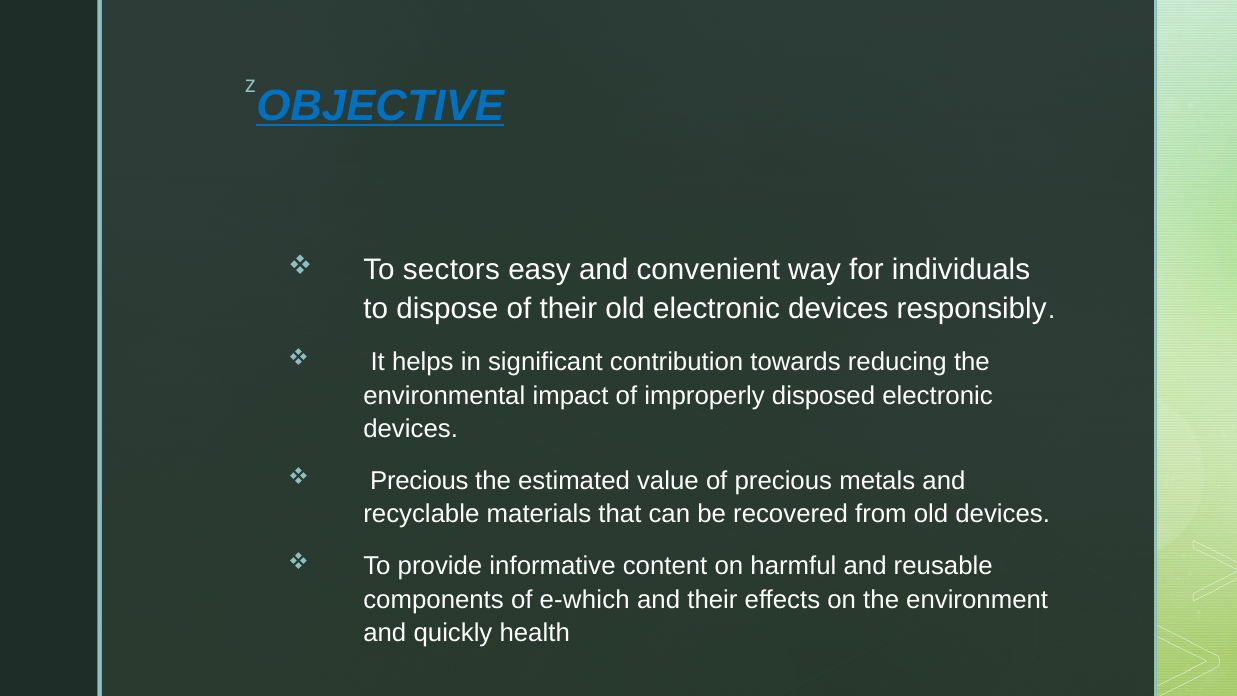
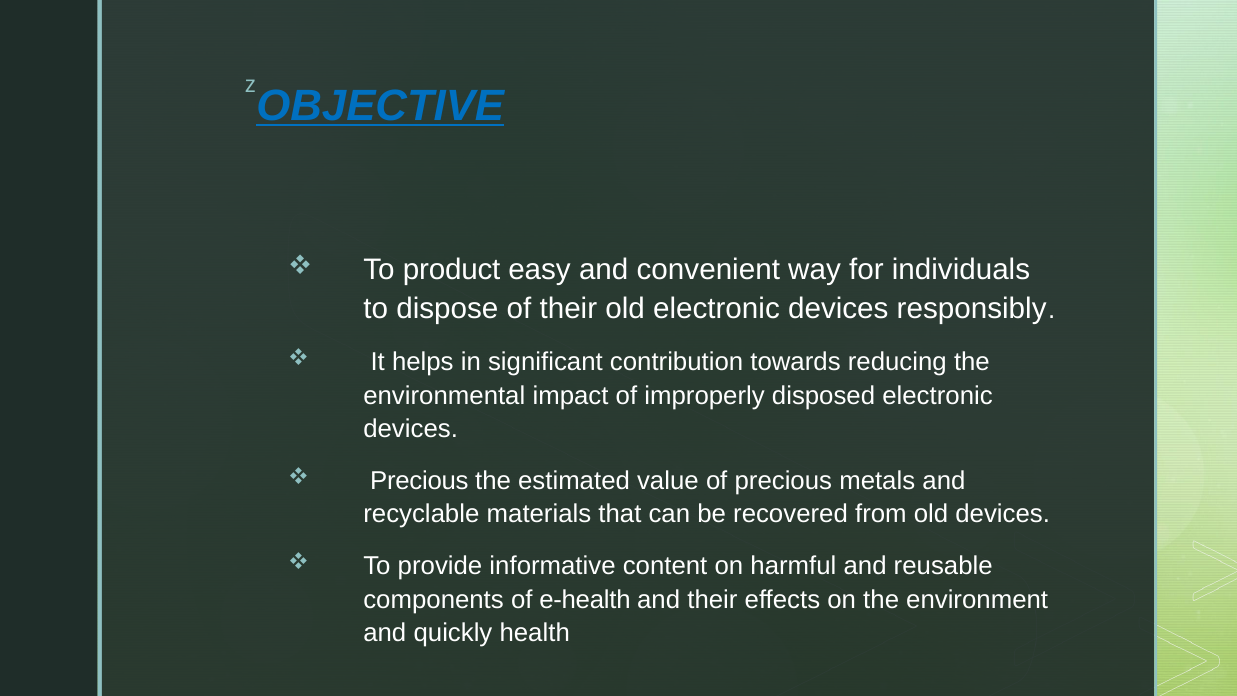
sectors: sectors -> product (452, 270)
e-which: e-which -> e-health (585, 599)
